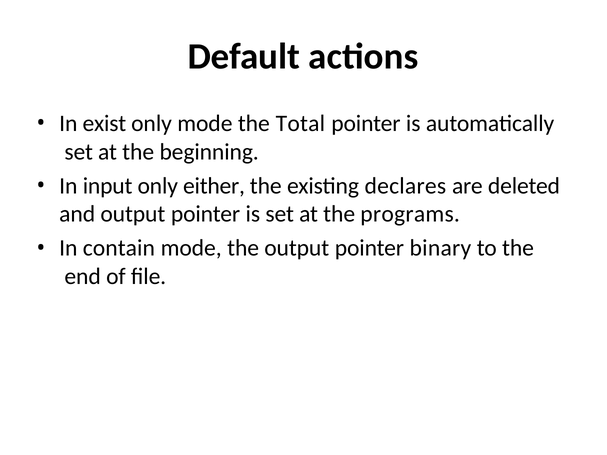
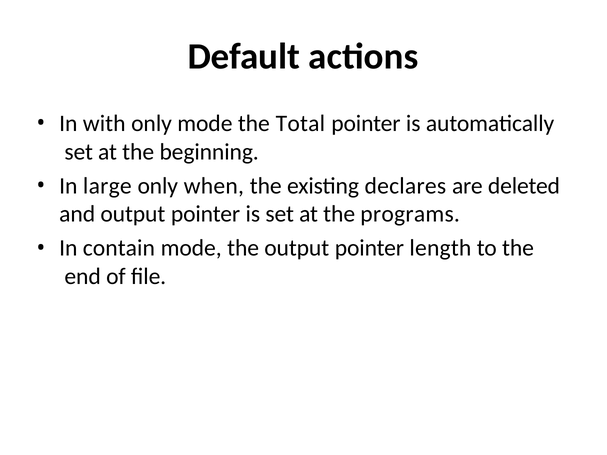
exist: exist -> with (104, 124)
input: input -> large (107, 186)
either: either -> when (214, 186)
binary: binary -> length (440, 248)
